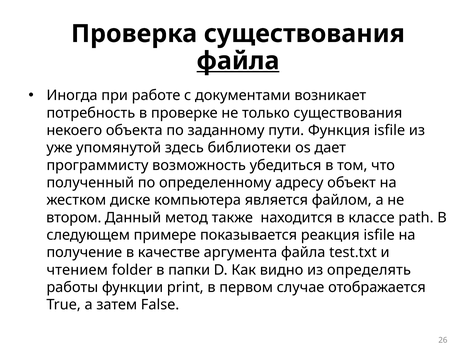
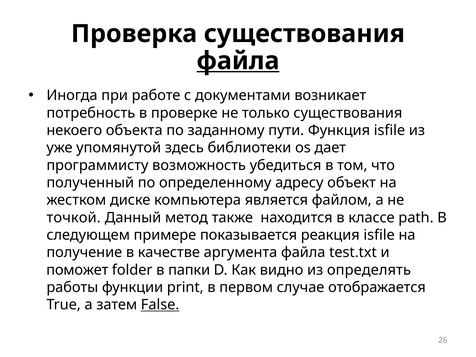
втором: втором -> точкой (74, 218)
чтением: чтением -> поможет (77, 270)
False underline: none -> present (160, 305)
